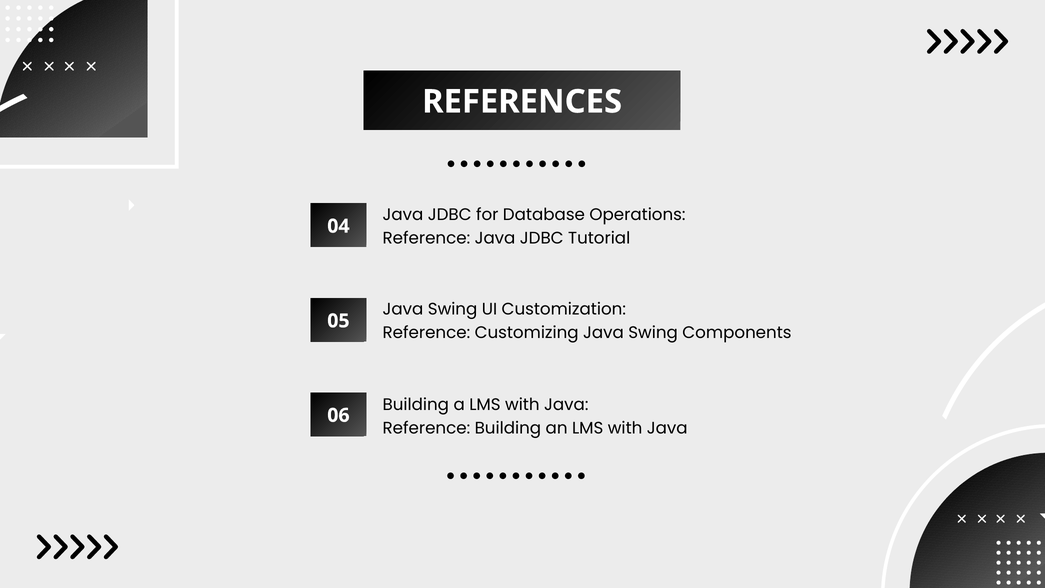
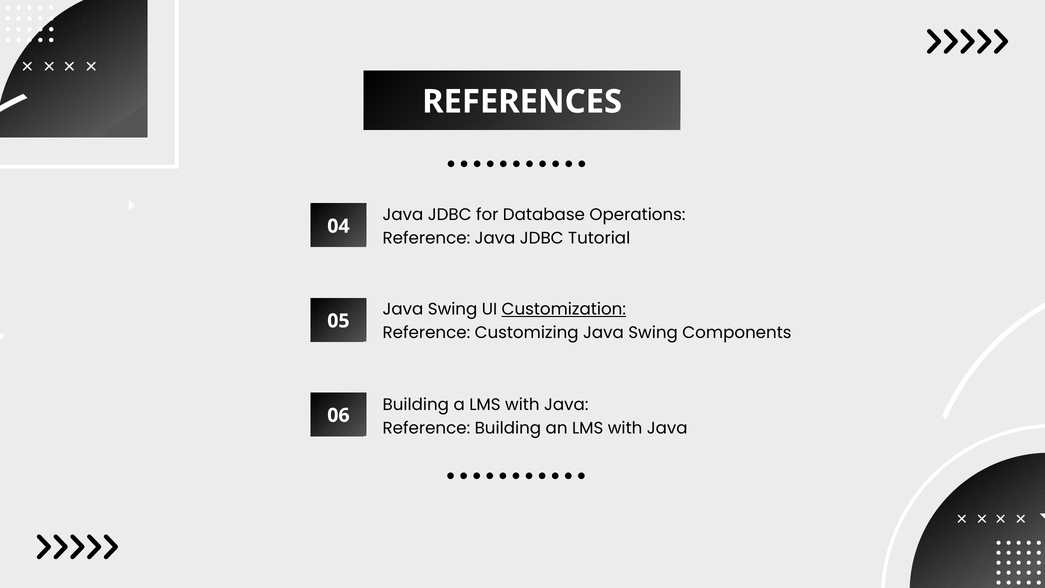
Customization underline: none -> present (564, 309)
